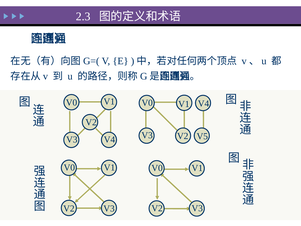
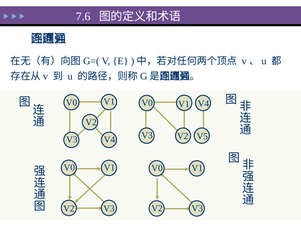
2.3: 2.3 -> 7.6 (83, 16)
